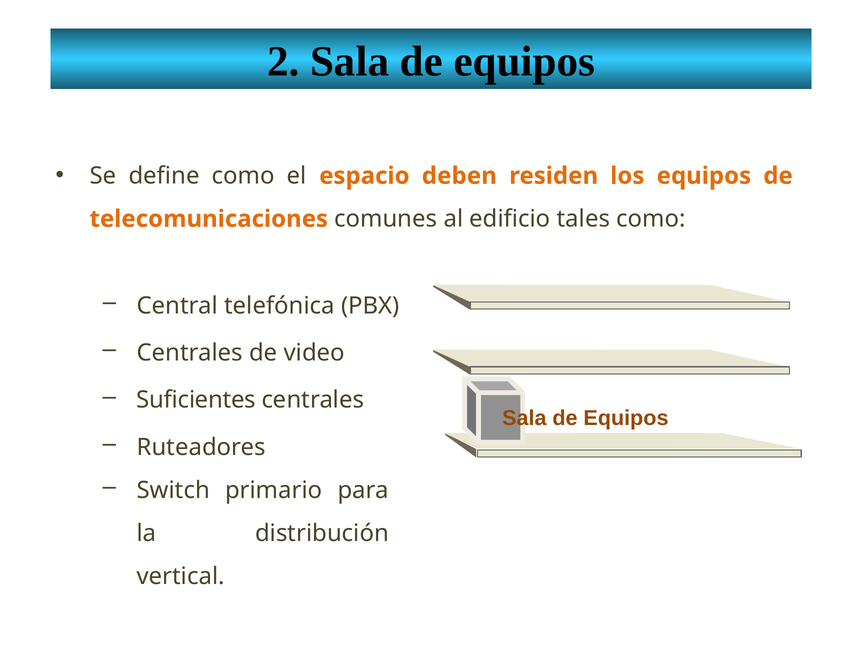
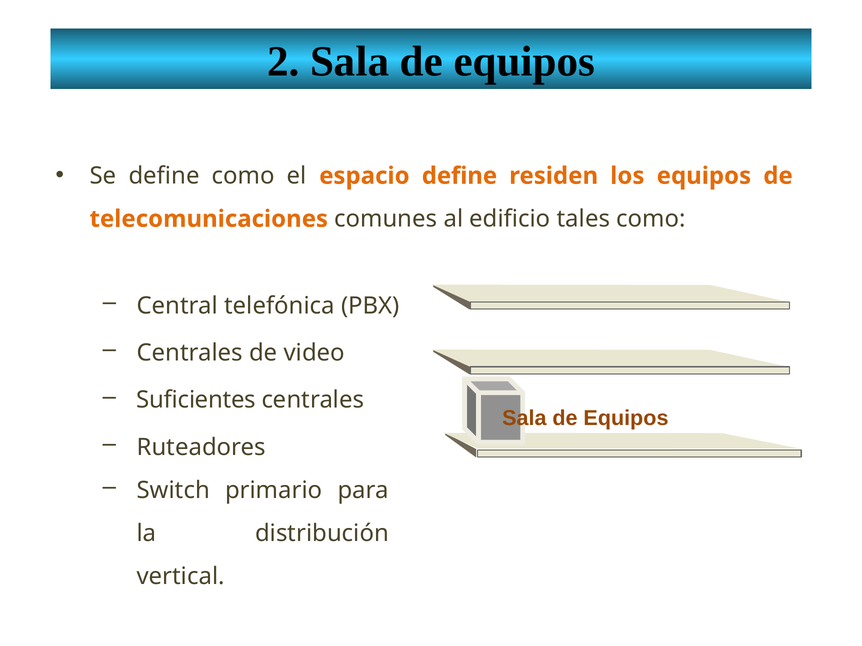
espacio deben: deben -> define (459, 176)
